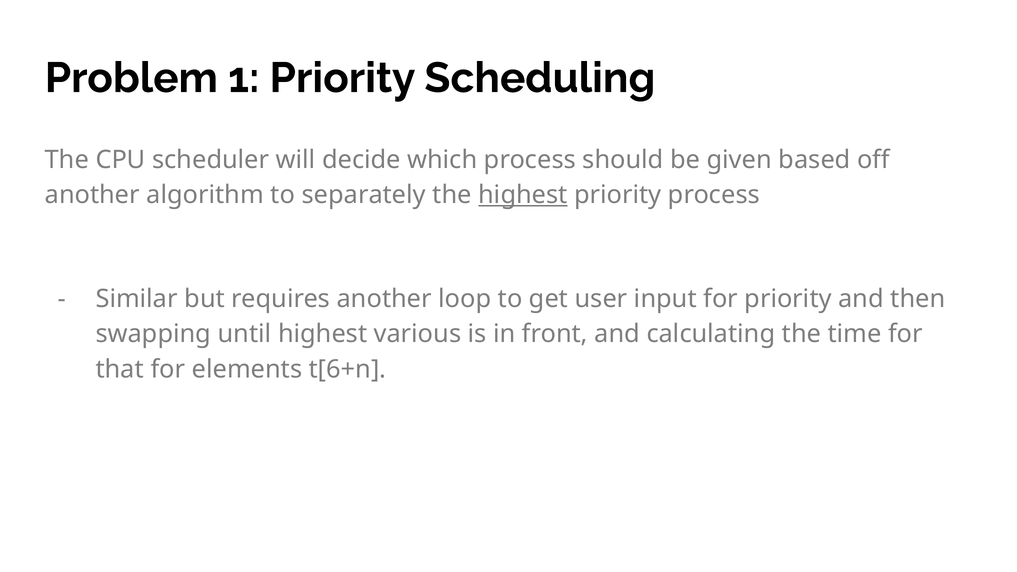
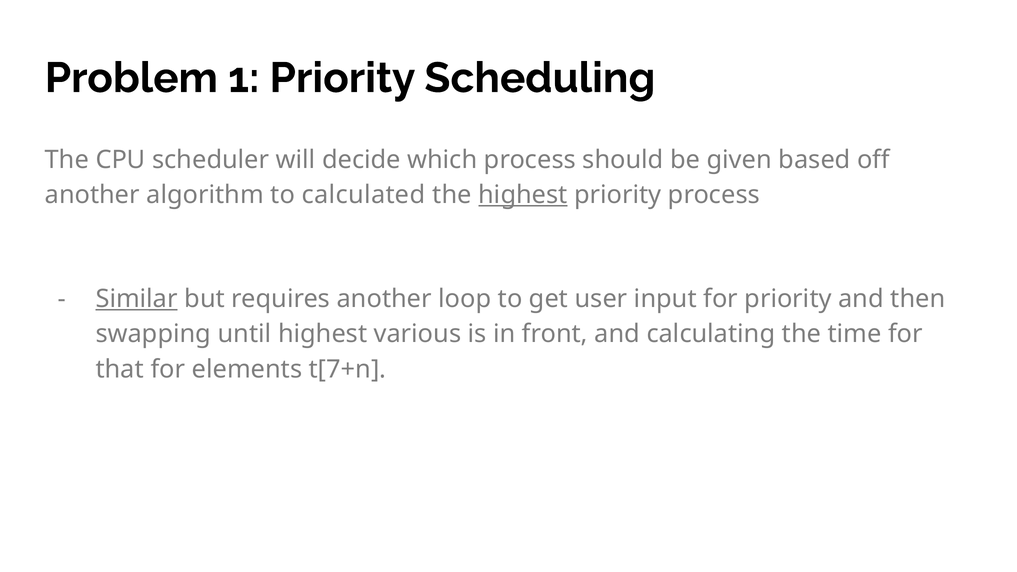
separately: separately -> calculated (364, 195)
Similar underline: none -> present (137, 299)
t[6+n: t[6+n -> t[7+n (347, 369)
